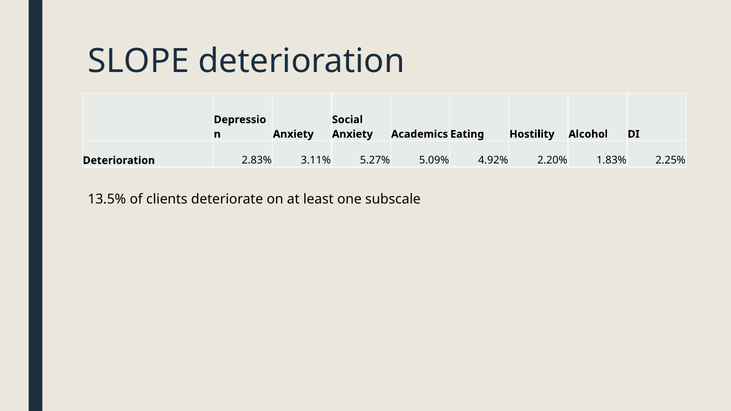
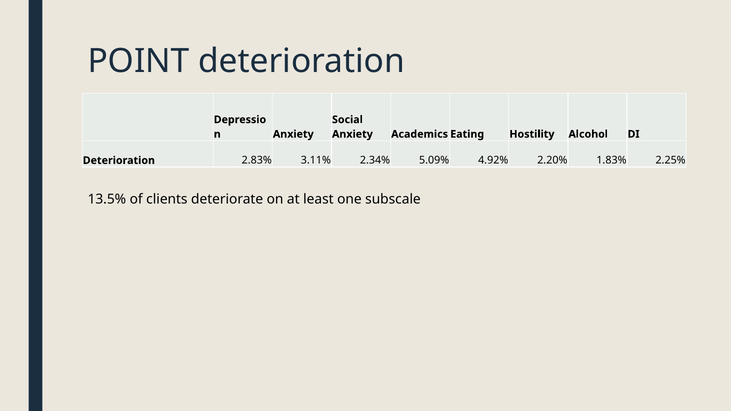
SLOPE: SLOPE -> POINT (139, 61)
5.27%: 5.27% -> 2.34% (375, 161)
